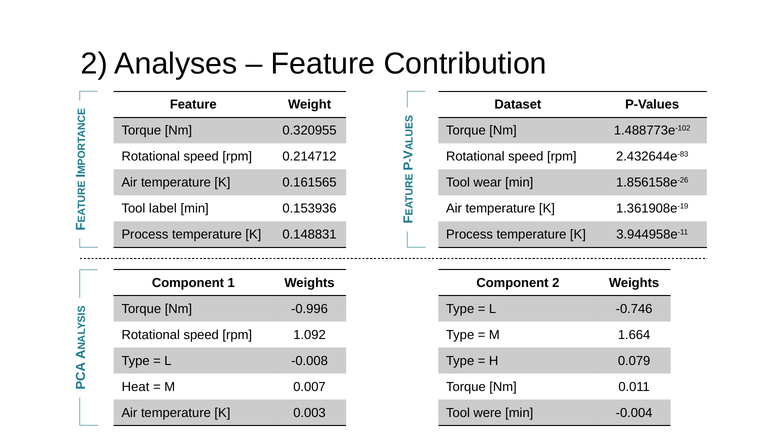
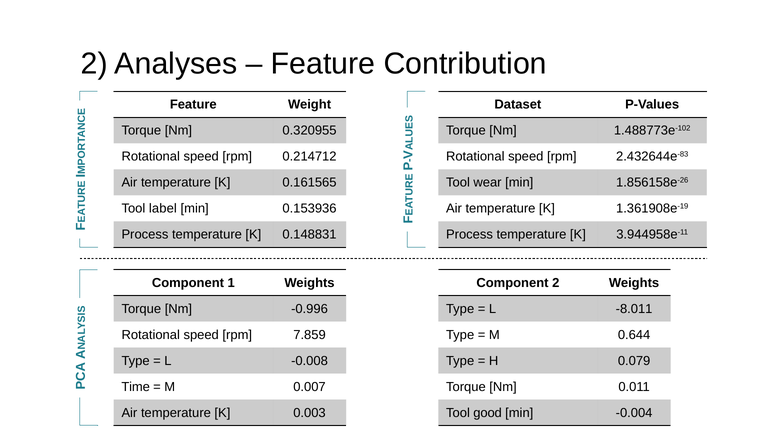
-0.746: -0.746 -> -8.011 (634, 309)
1.092: 1.092 -> 7.859 (310, 335)
1.664: 1.664 -> 0.644 (634, 335)
Heat: Heat -> Time (136, 387)
were: were -> good (488, 413)
